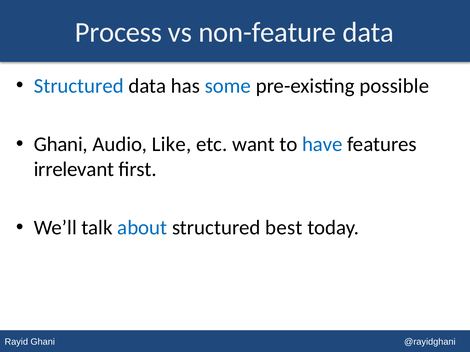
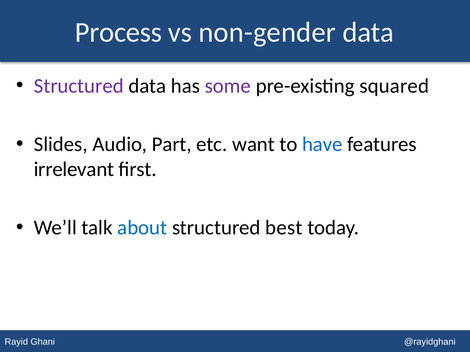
non-feature: non-feature -> non-gender (267, 33)
Structured colour: blue -> purple (79, 86)
some colour: blue -> purple (228, 86)
possible: possible -> squared (394, 86)
Ghani: Ghani -> Slides (61, 144)
Like: Like -> Part (172, 144)
